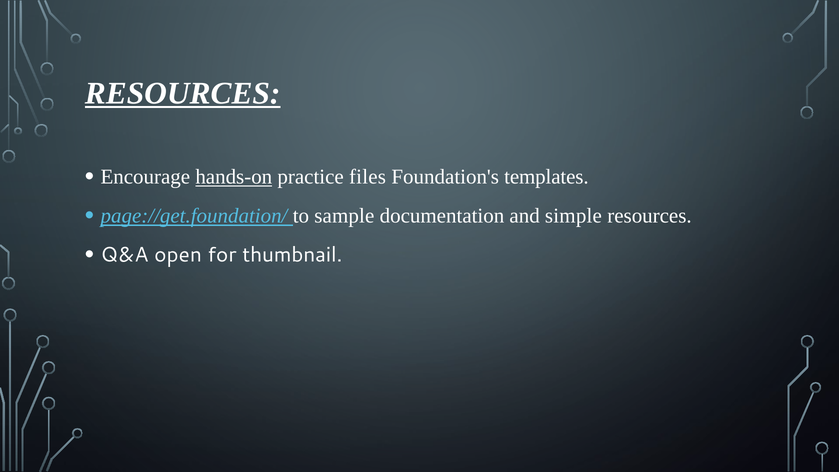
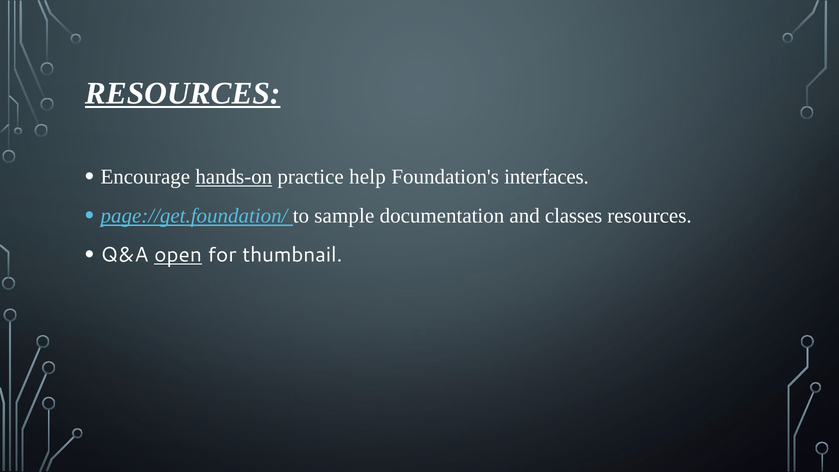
files: files -> help (368, 177)
templates: templates -> interfaces (546, 177)
simple: simple -> classes (574, 216)
open underline: none -> present (178, 255)
